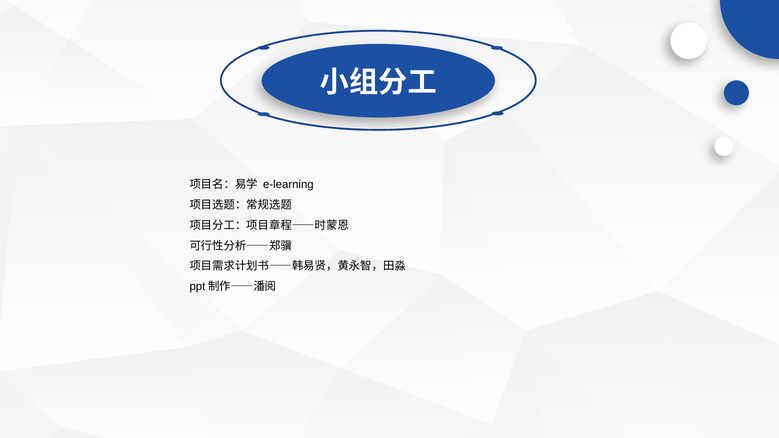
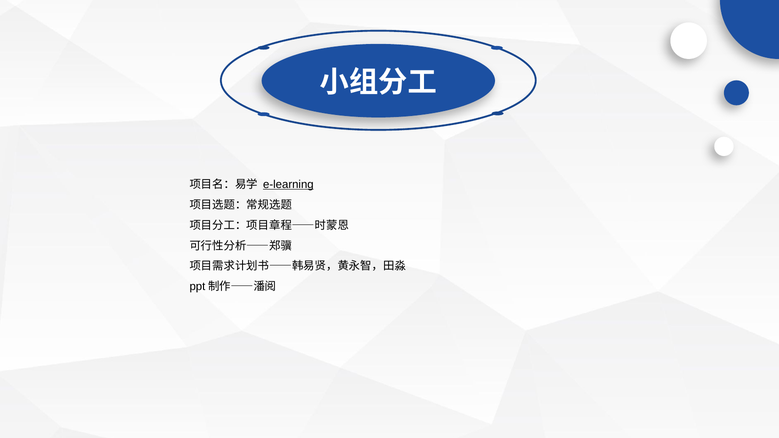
e-learning underline: none -> present (288, 185)
